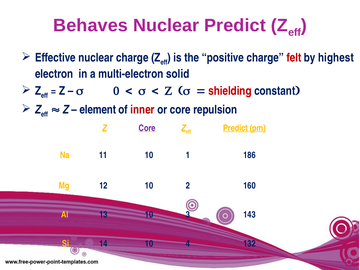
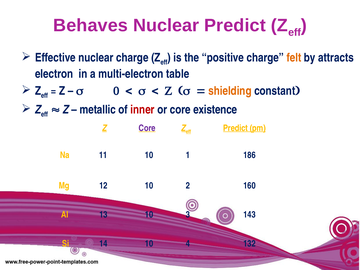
felt colour: red -> orange (294, 58)
highest: highest -> attracts (336, 58)
solid: solid -> table (178, 74)
shielding colour: red -> orange (230, 91)
element: element -> metallic (98, 110)
repulsion: repulsion -> existence (215, 110)
